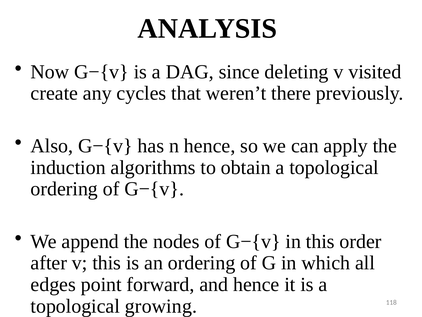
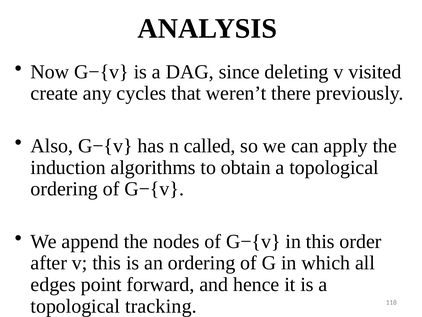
n hence: hence -> called (210, 146)
growing: growing -> tracking (161, 306)
